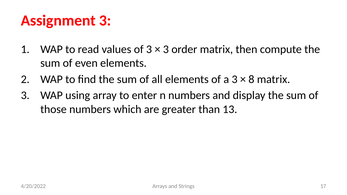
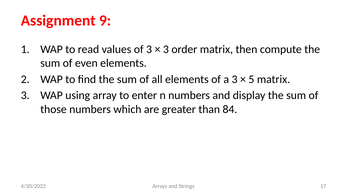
Assignment 3: 3 -> 9 (105, 21)
8: 8 -> 5 (251, 79)
13: 13 -> 84 (230, 109)
